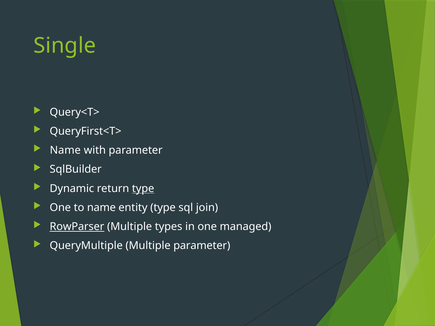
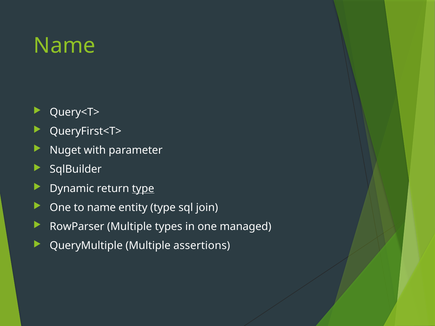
Single: Single -> Name (65, 46)
Name: Name -> Nuget (65, 150)
RowParser underline: present -> none (77, 227)
Multiple parameter: parameter -> assertions (202, 246)
